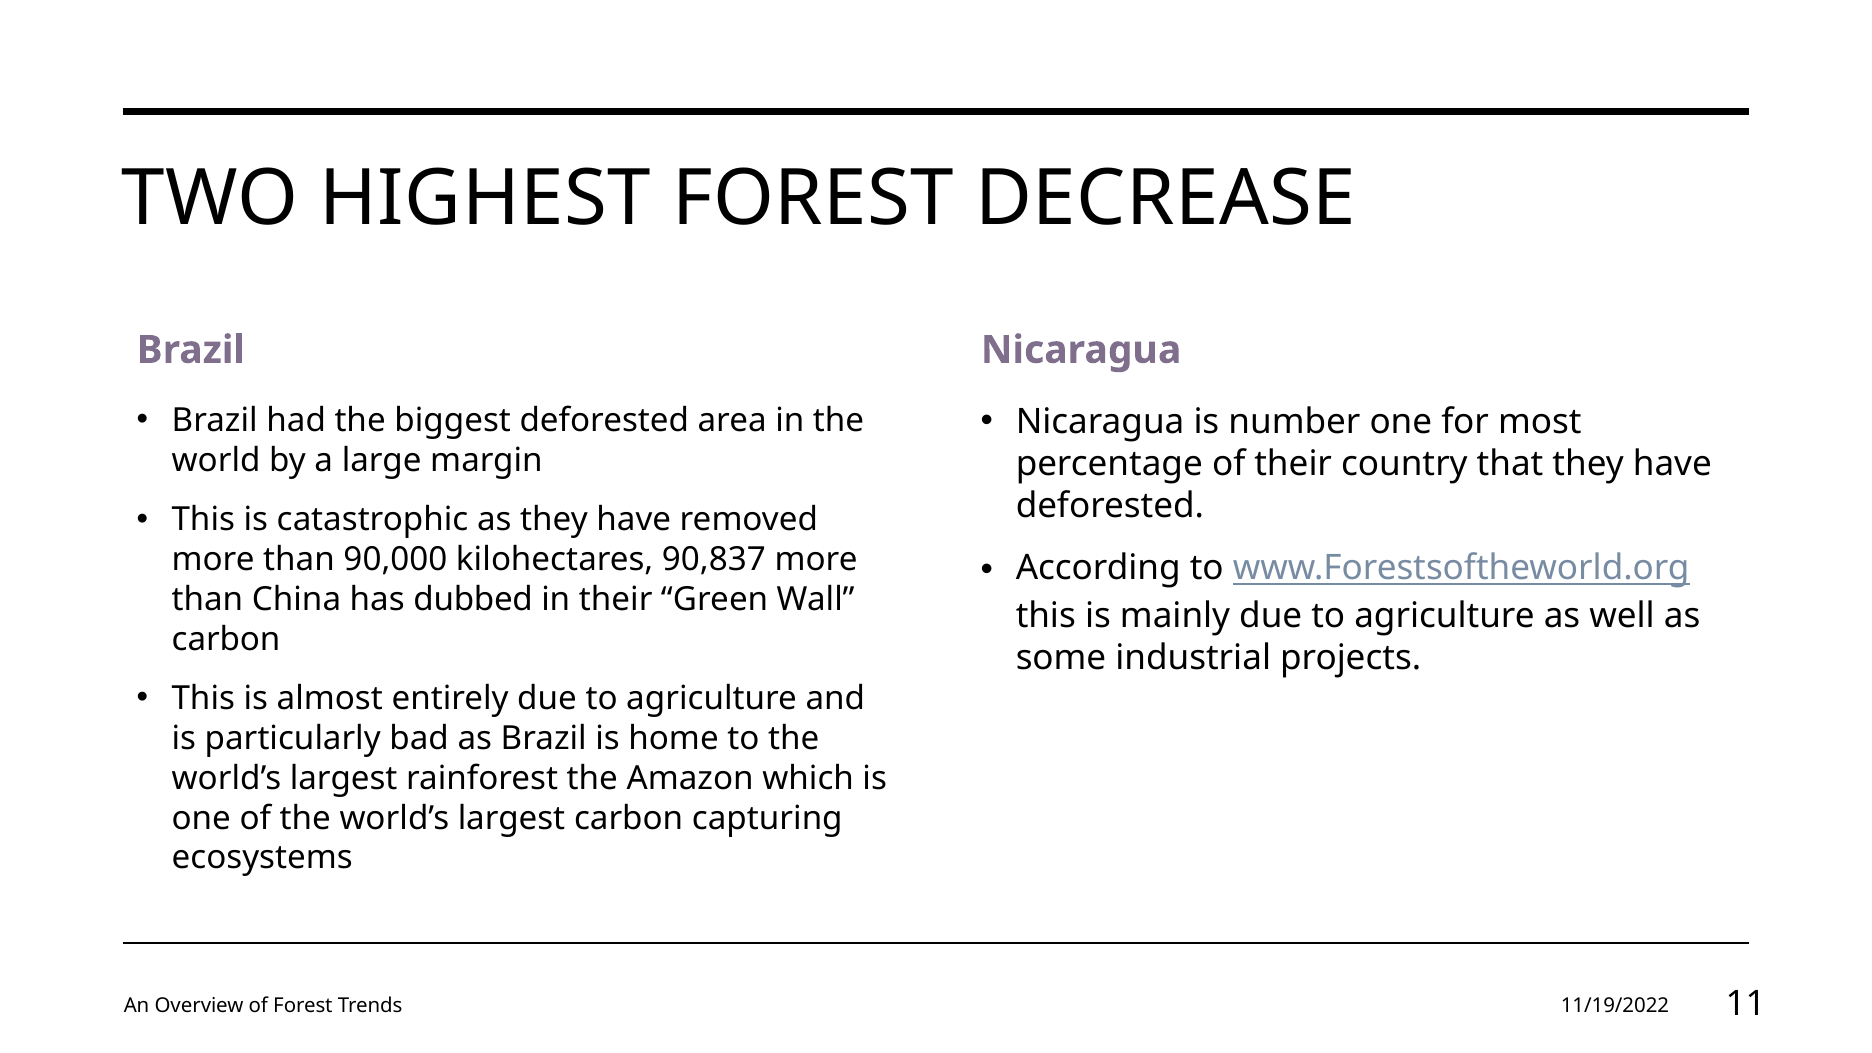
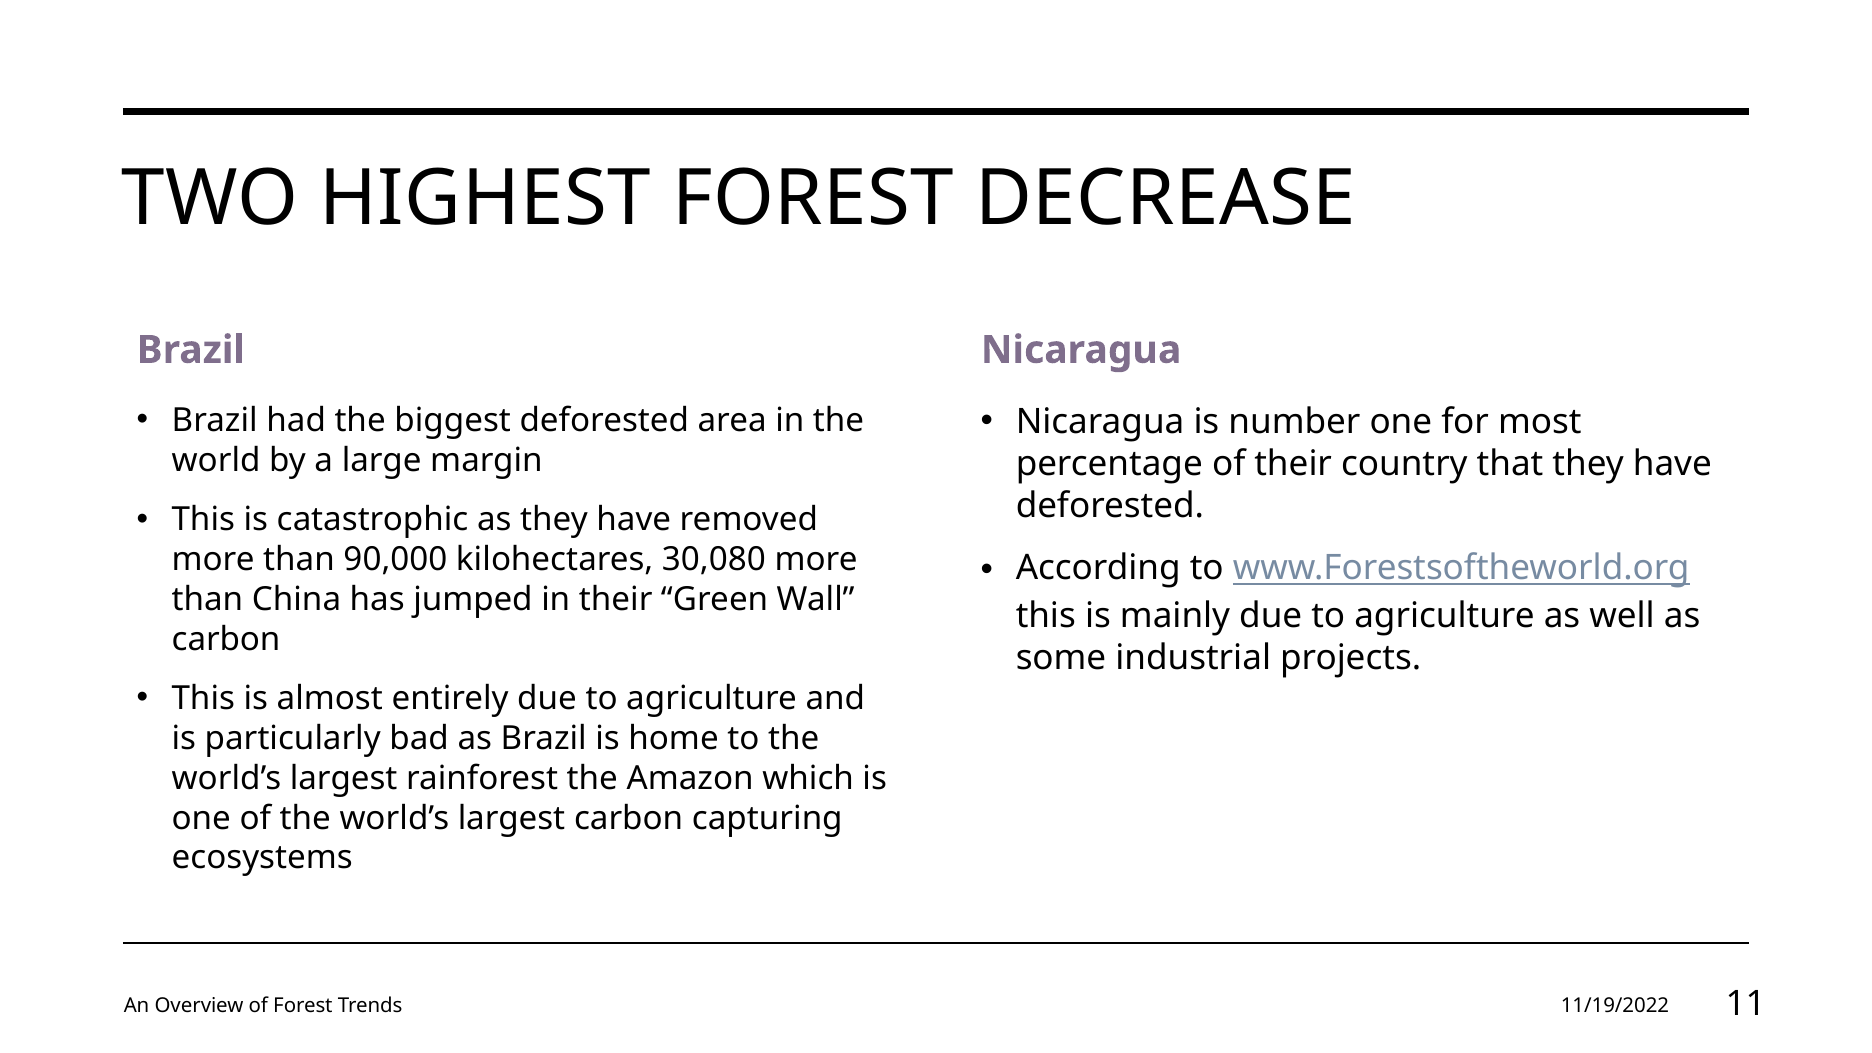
90,837: 90,837 -> 30,080 (714, 560)
dubbed: dubbed -> jumped (473, 600)
